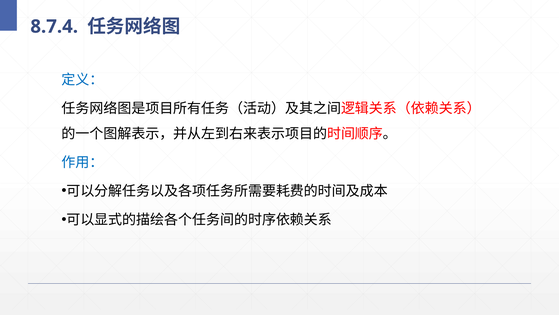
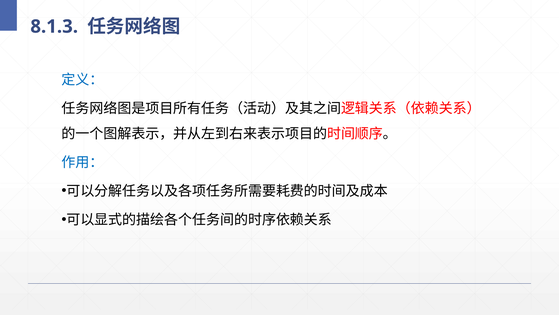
8.7.4: 8.7.4 -> 8.1.3 (54, 26)
